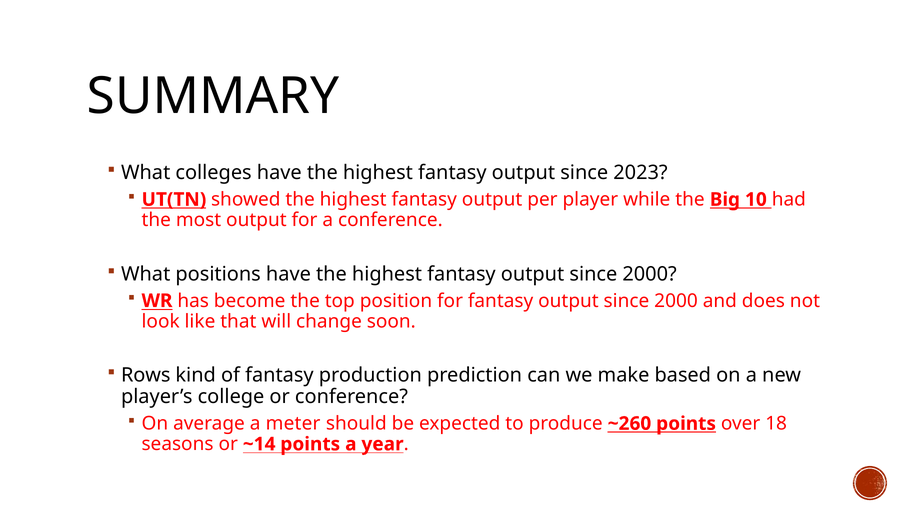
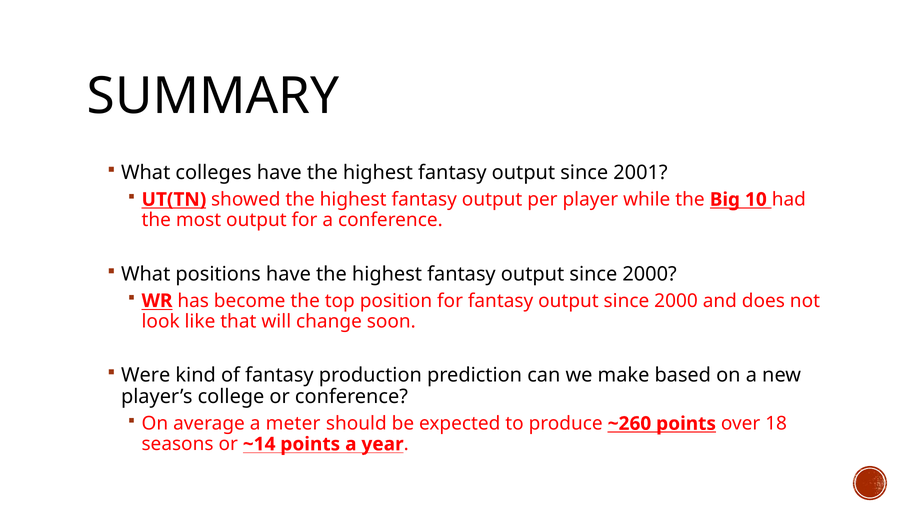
2023: 2023 -> 2001 (640, 173)
Rows: Rows -> Were (146, 375)
